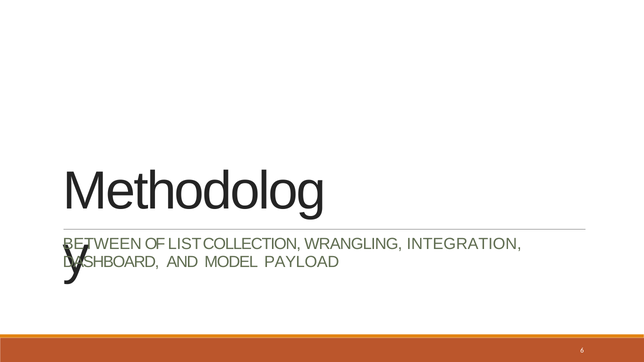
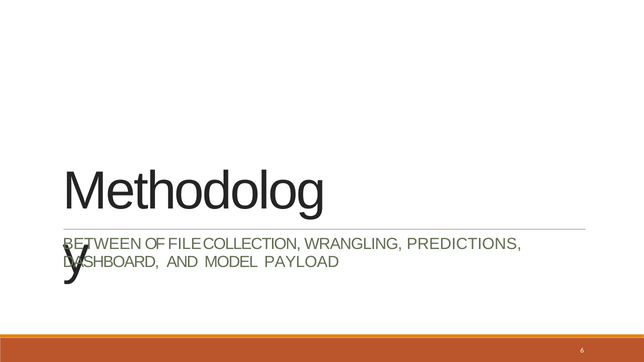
LIST: LIST -> FILE (185, 244)
INTEGRATION: INTEGRATION -> PREDICTIONS (464, 244)
